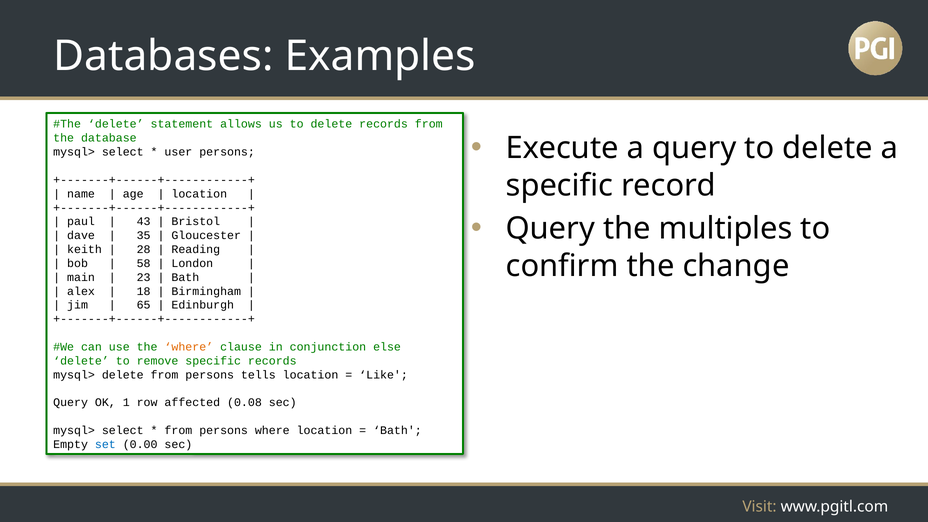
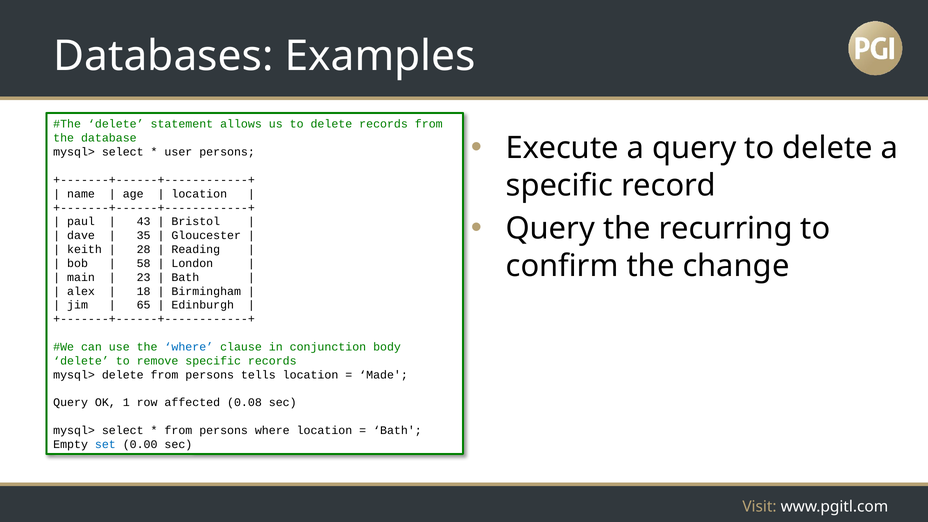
multiples: multiples -> recurring (726, 229)
where colour: orange -> blue (189, 347)
else: else -> body (387, 347)
Like: Like -> Made (384, 375)
